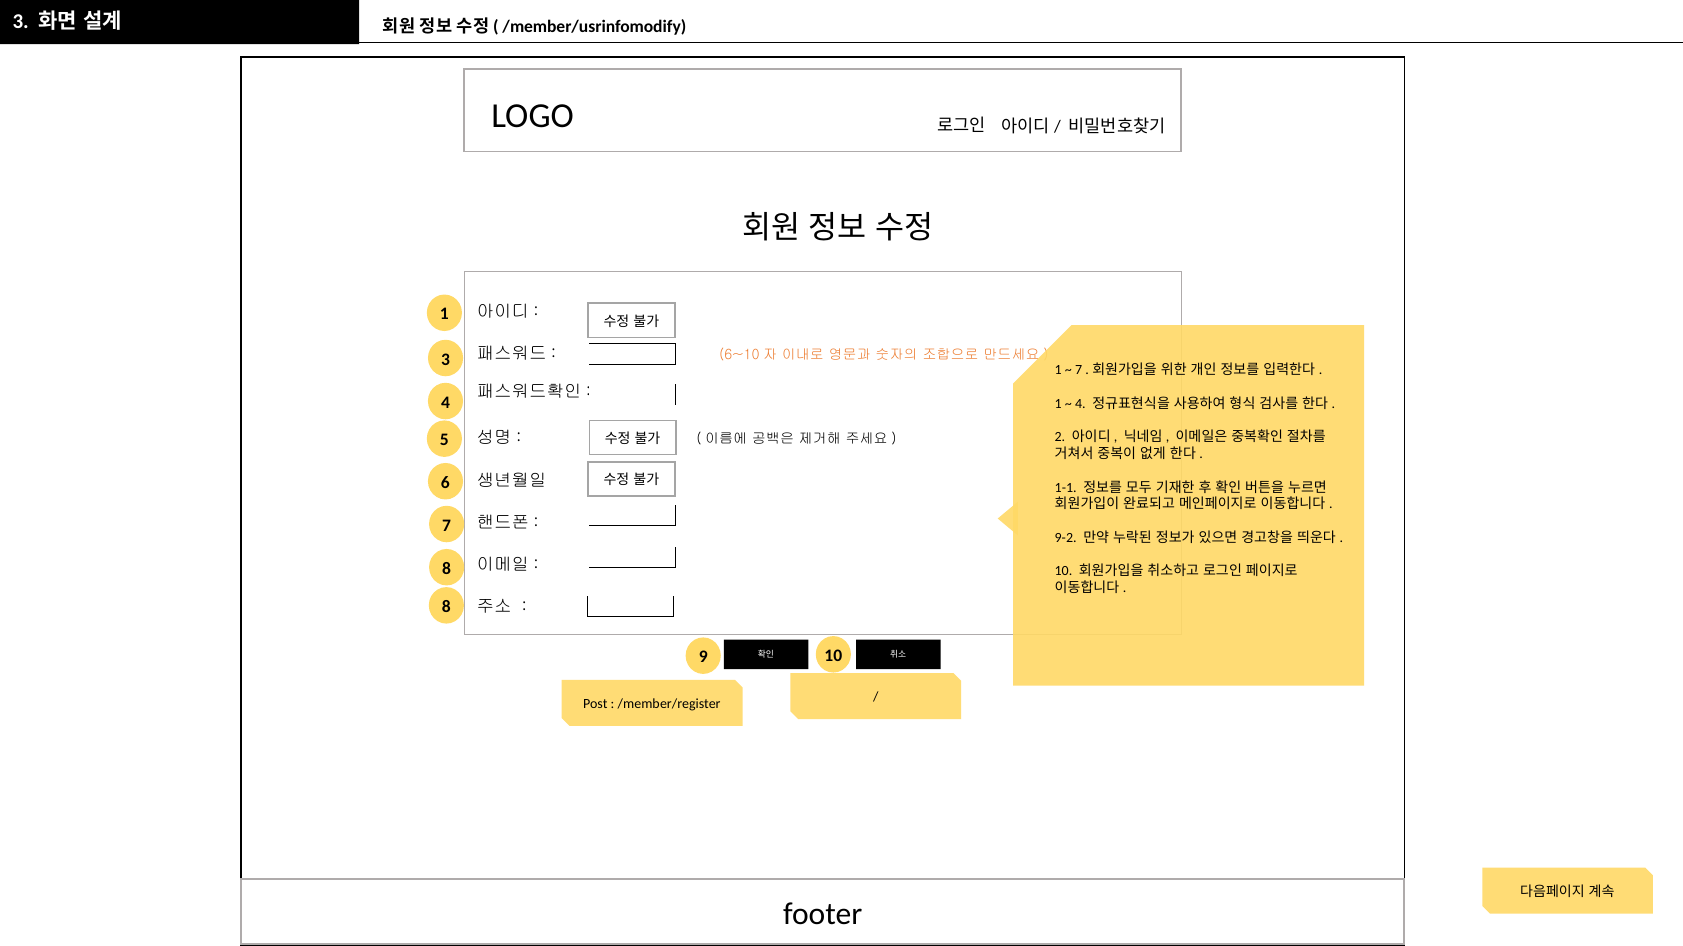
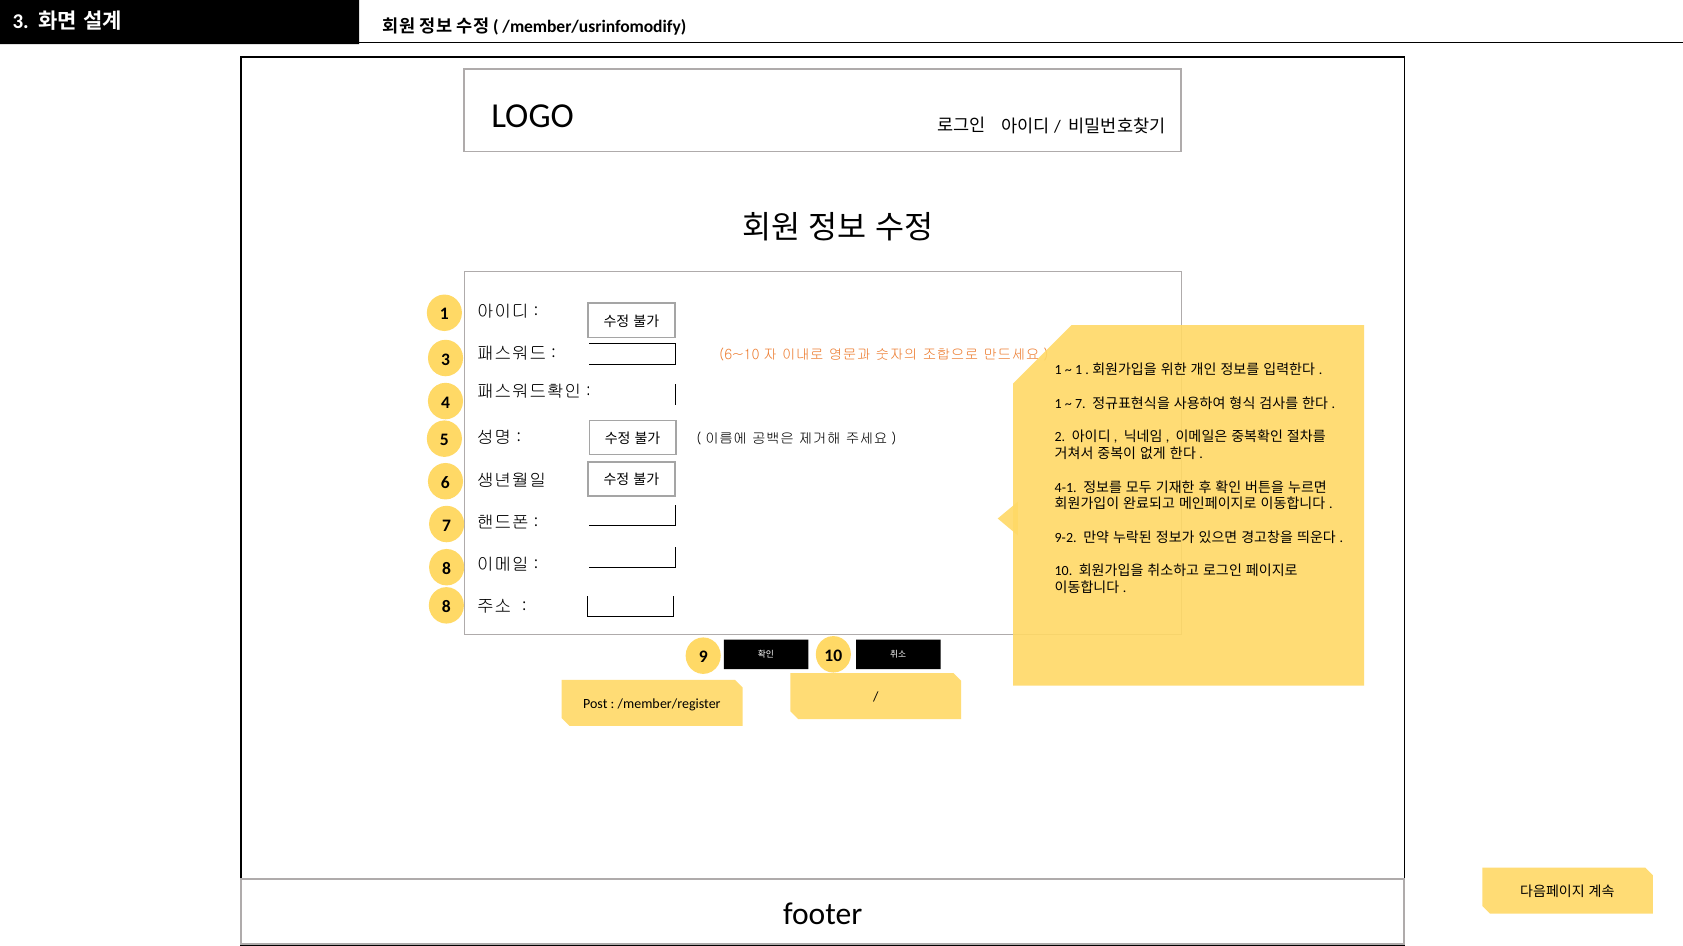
7: 7 -> 1 (1079, 370)
4: 4 -> 7 (1080, 404)
1-1: 1-1 -> 4-1 (1066, 488)
